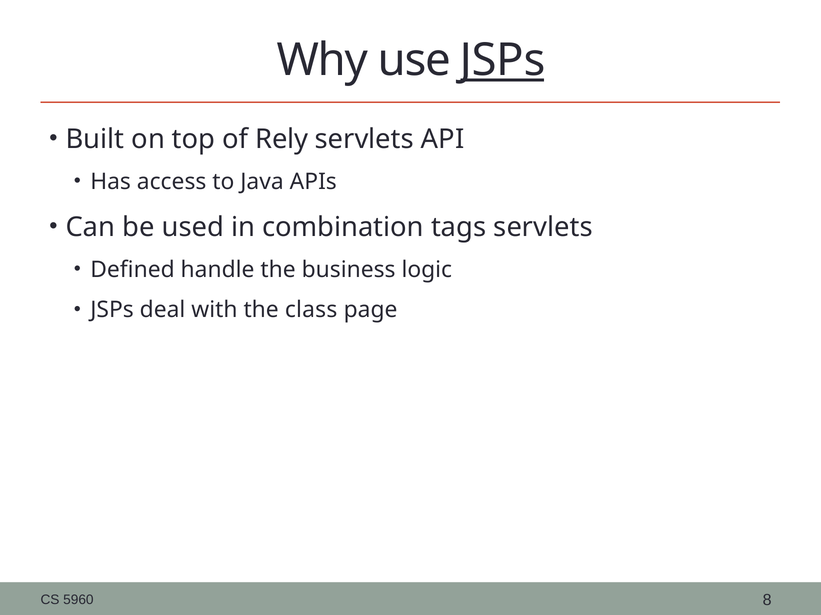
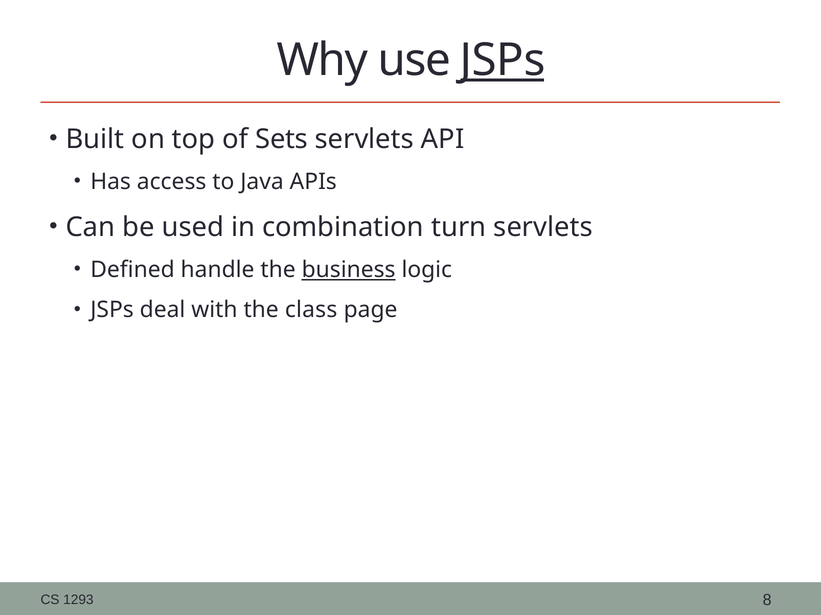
Rely: Rely -> Sets (282, 139)
tags: tags -> turn (459, 228)
business underline: none -> present (349, 270)
5960: 5960 -> 1293 (78, 601)
